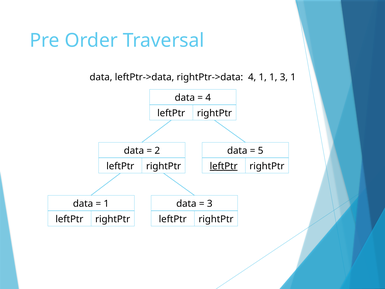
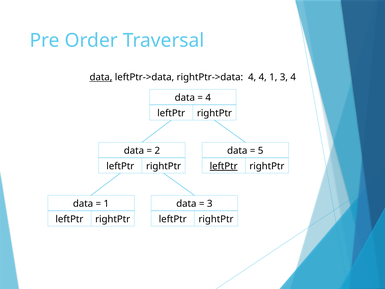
data underline: none -> present (101, 77)
4 1: 1 -> 4 (263, 77)
3 1: 1 -> 4 (293, 77)
